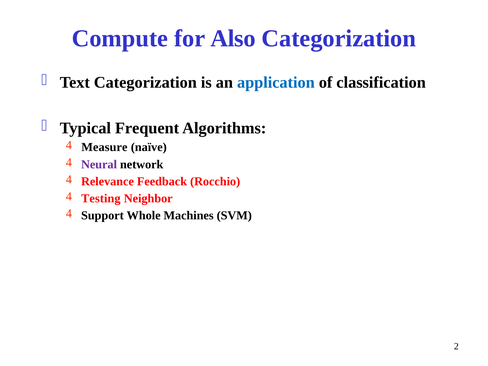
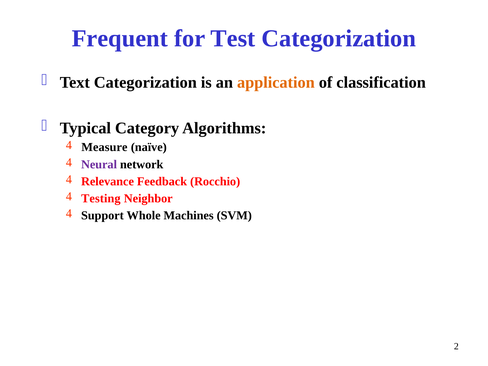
Compute: Compute -> Frequent (120, 38)
Also: Also -> Test (233, 38)
application colour: blue -> orange (276, 82)
Frequent: Frequent -> Category (147, 128)
